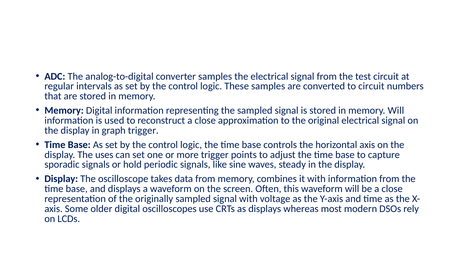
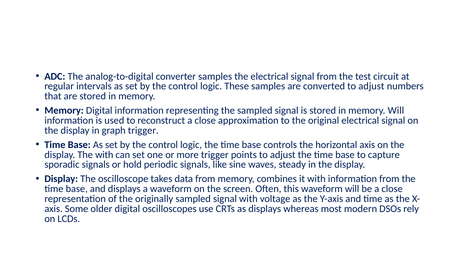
converted to circuit: circuit -> adjust (371, 86)
The uses: uses -> with (104, 155)
